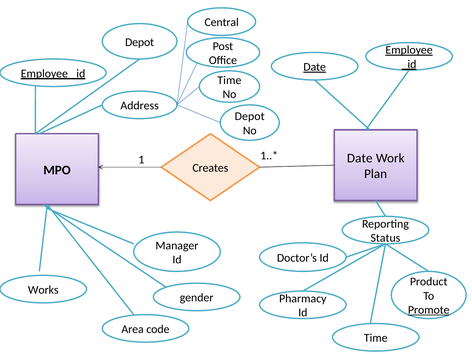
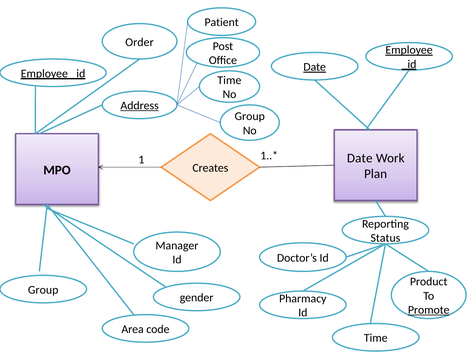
Central: Central -> Patient (222, 22)
Depot: Depot -> Order (140, 42)
Address underline: none -> present (140, 106)
Depot: Depot -> Group (250, 116)
Works: Works -> Group (43, 290)
